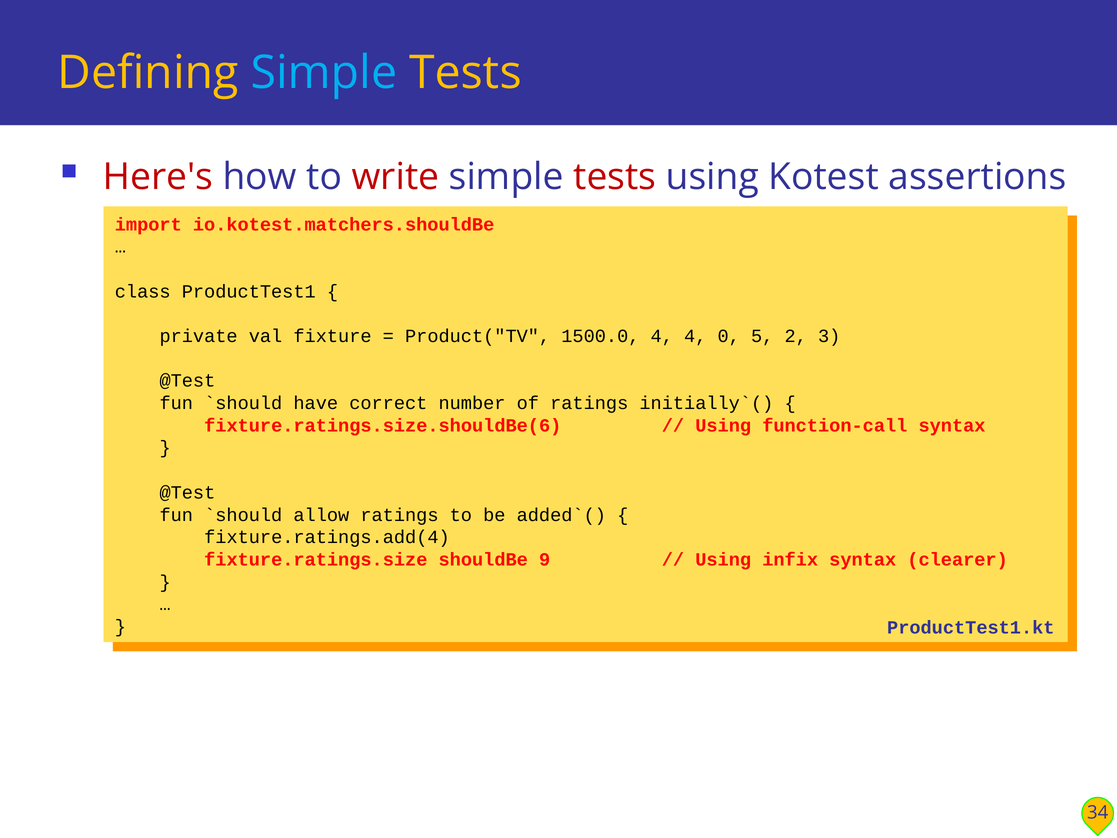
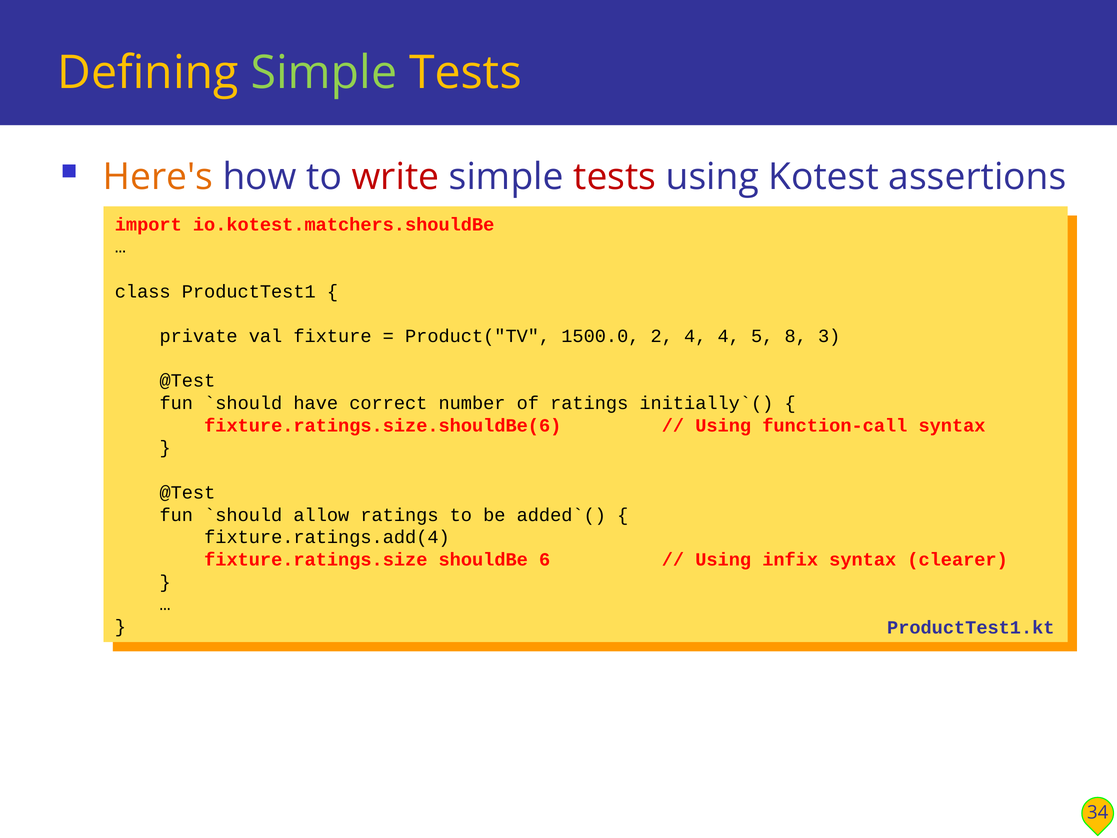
Simple colour: light blue -> light green (324, 73)
Here's colour: red -> orange (158, 177)
4: 4 -> 2 (662, 336)
4 0: 0 -> 4 (729, 336)
2: 2 -> 8 (796, 336)
9: 9 -> 6 (545, 559)
